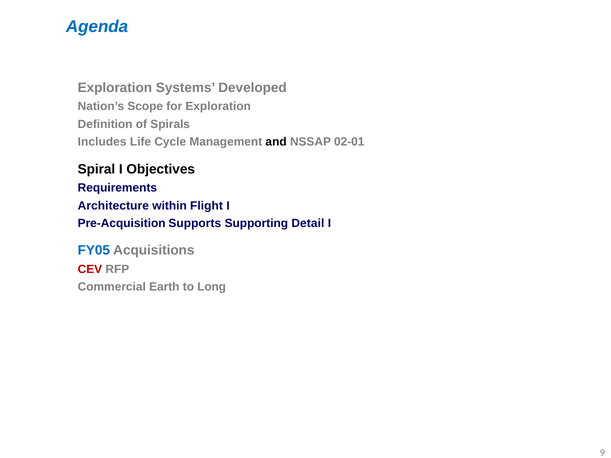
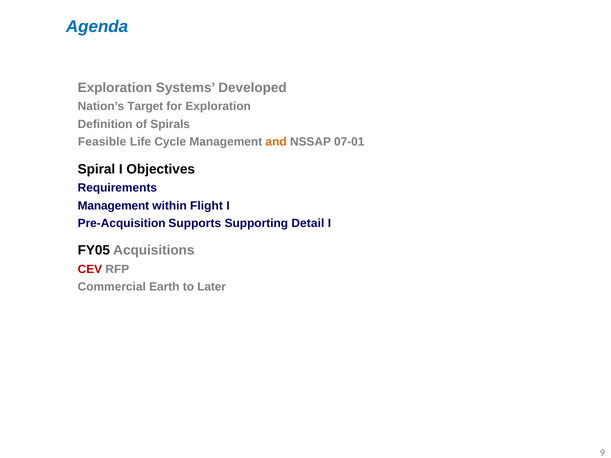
Scope: Scope -> Target (145, 106)
Includes: Includes -> Feasible (102, 142)
and colour: black -> orange (276, 142)
02-01: 02-01 -> 07-01 (349, 142)
Architecture: Architecture -> Management (113, 206)
FY05 colour: blue -> black (94, 251)
Long: Long -> Later (212, 287)
